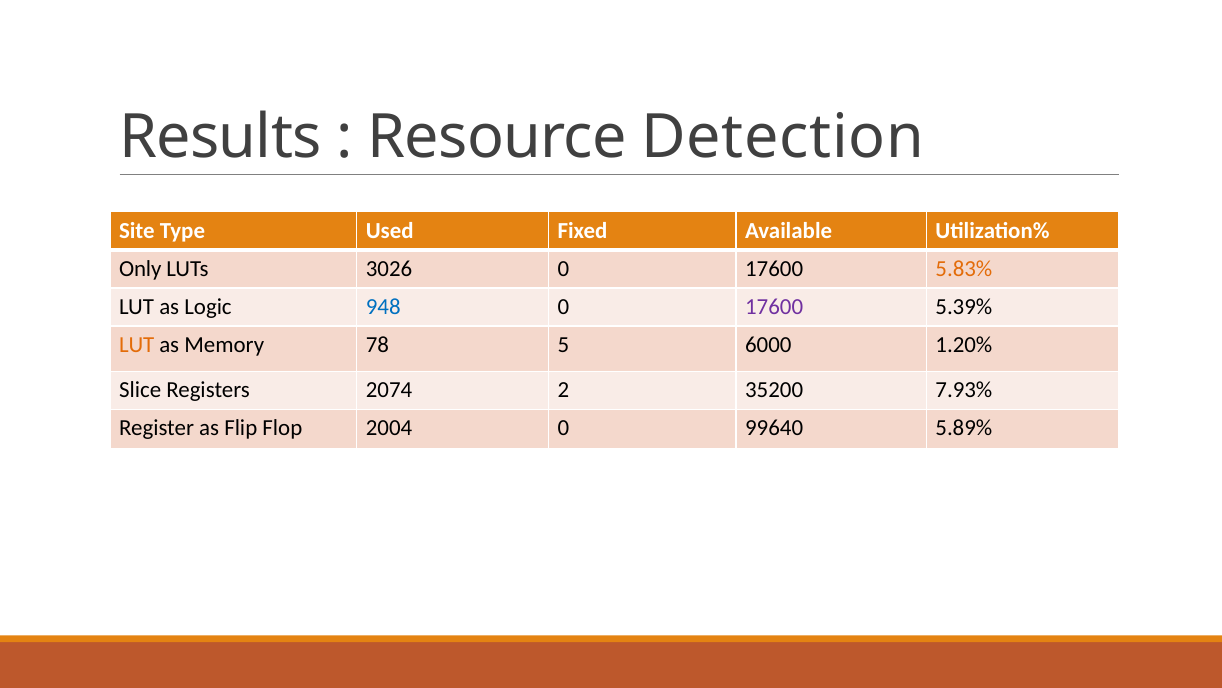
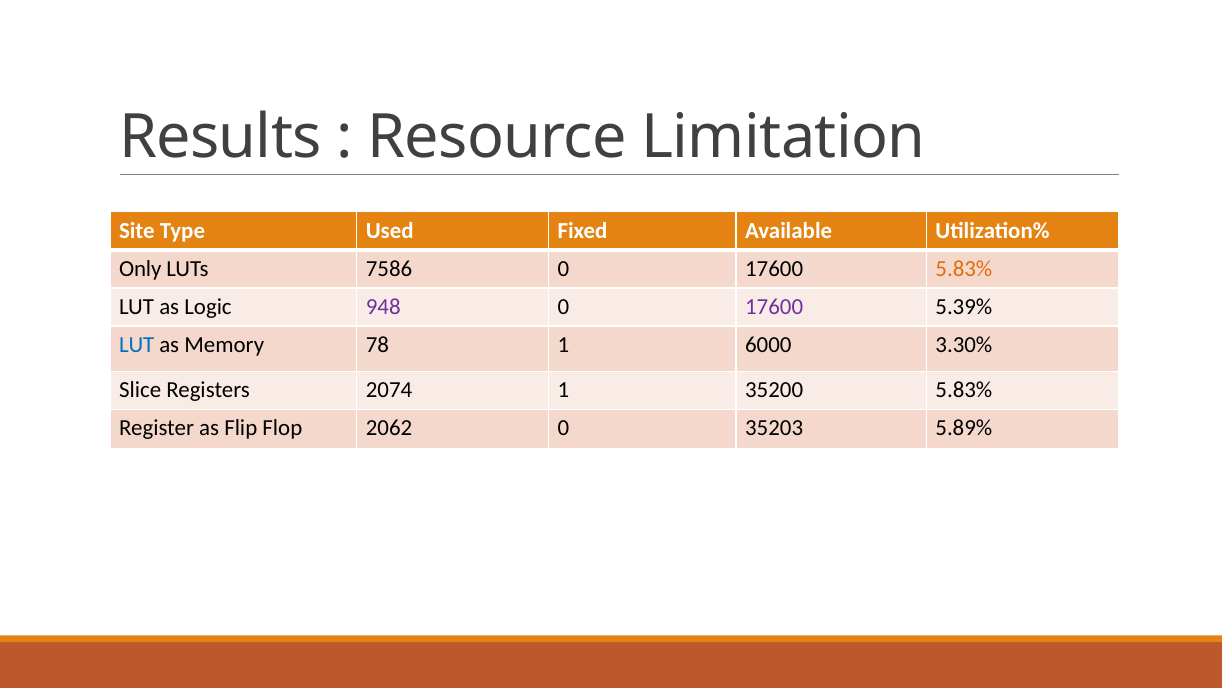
Detection: Detection -> Limitation (783, 137)
3026: 3026 -> 7586 (389, 269)
948 colour: blue -> purple (383, 307)
LUT colour: orange -> blue (137, 345)
78 5: 5 -> 1 (563, 345)
1.20%: 1.20% -> 3.30% (964, 345)
2074 2: 2 -> 1 (563, 390)
35200 7.93%: 7.93% -> 5.83% (964, 390)
2004: 2004 -> 2062 (389, 428)
99640: 99640 -> 35203 (774, 428)
